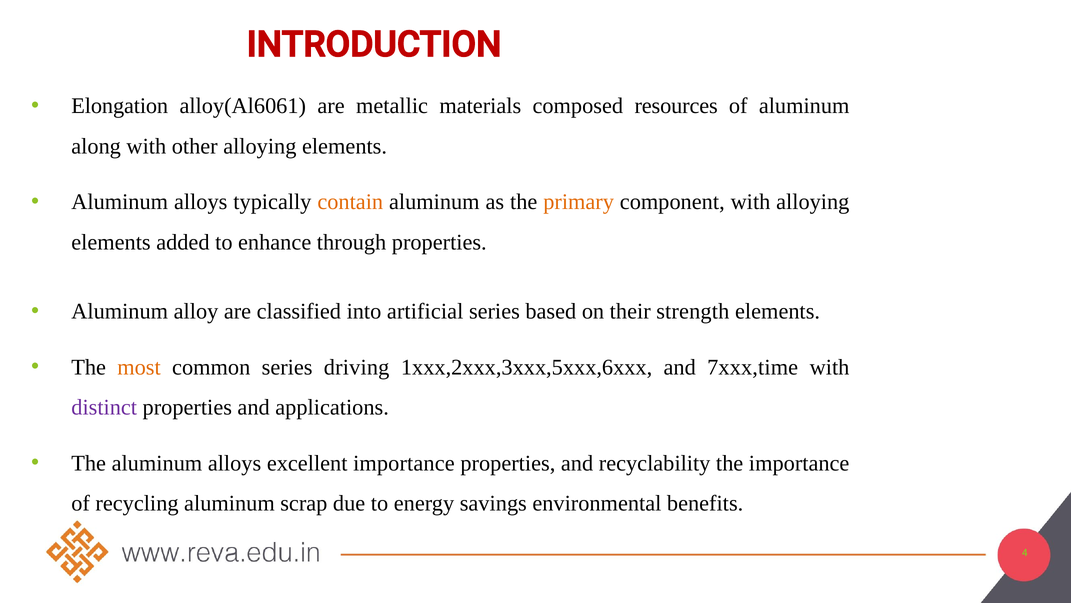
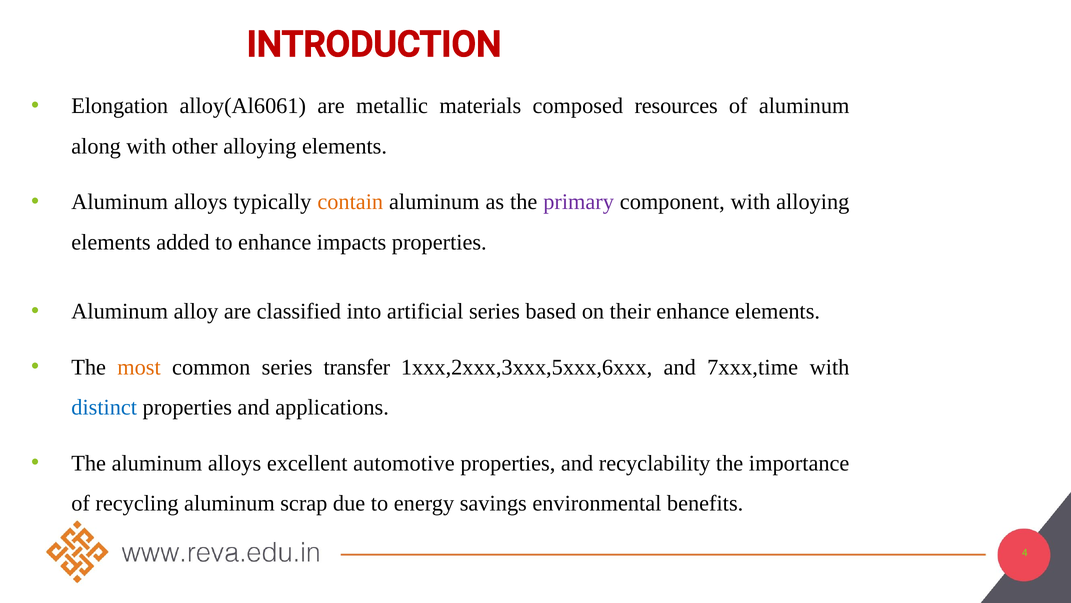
primary colour: orange -> purple (579, 202)
through: through -> impacts (352, 242)
their strength: strength -> enhance (693, 311)
driving: driving -> transfer (357, 367)
distinct colour: purple -> blue (104, 407)
excellent importance: importance -> automotive (404, 463)
